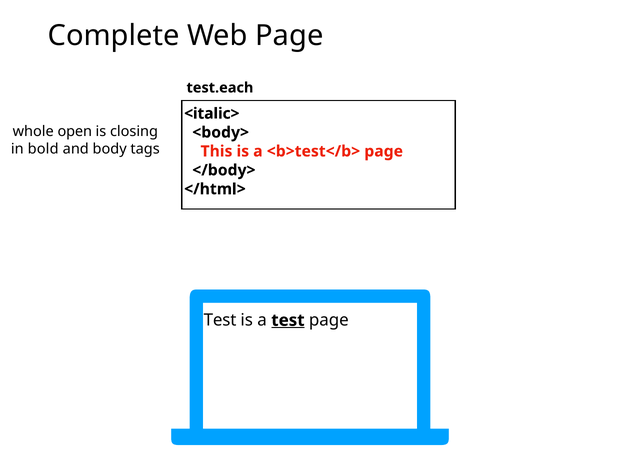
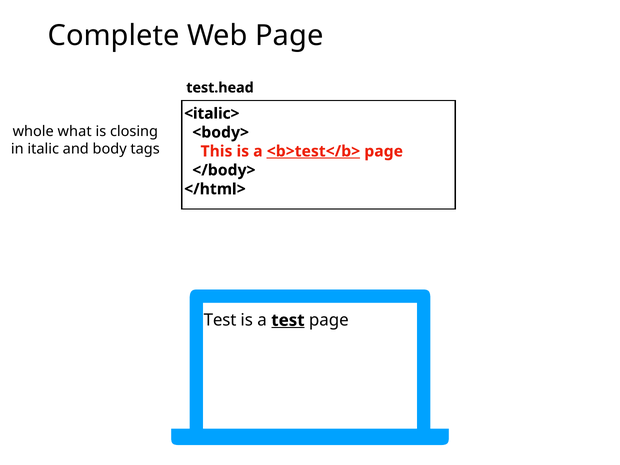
test.each: test.each -> test.head (220, 88)
open: open -> what (75, 132)
bold: bold -> italic (43, 149)
<b>test</b> underline: none -> present (313, 151)
